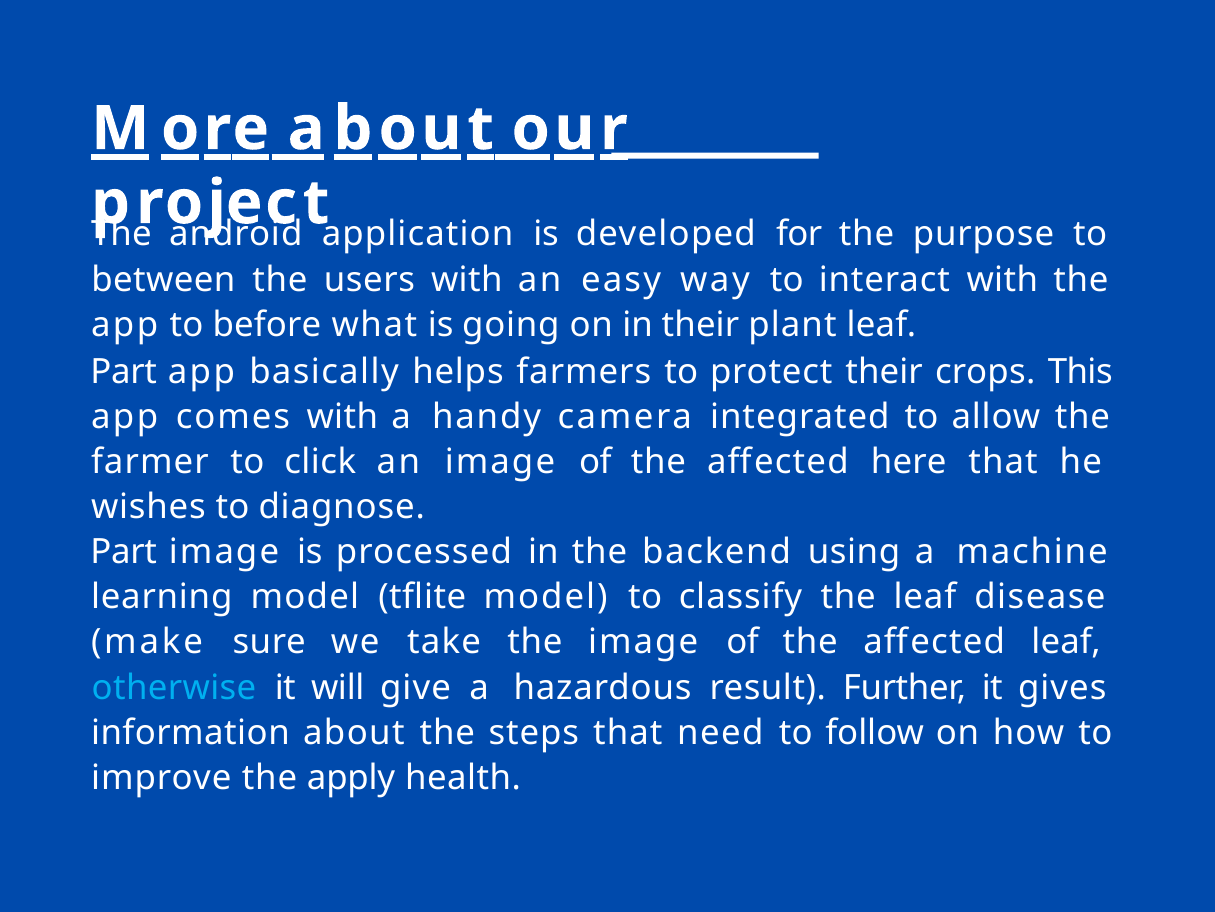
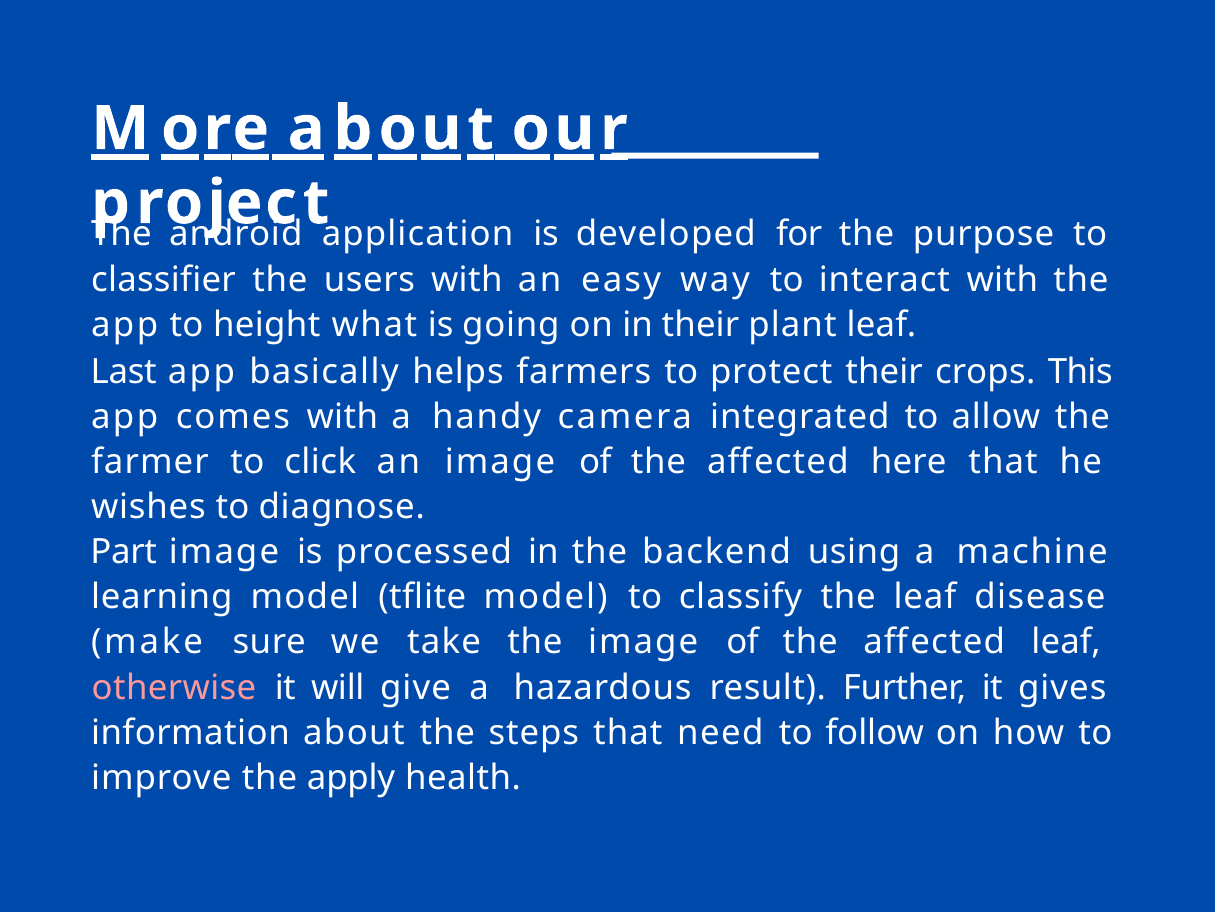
between: between -> classifier (163, 279)
before: before -> height (267, 324)
Part: Part -> Last (124, 371)
otherwise colour: light blue -> pink (174, 687)
